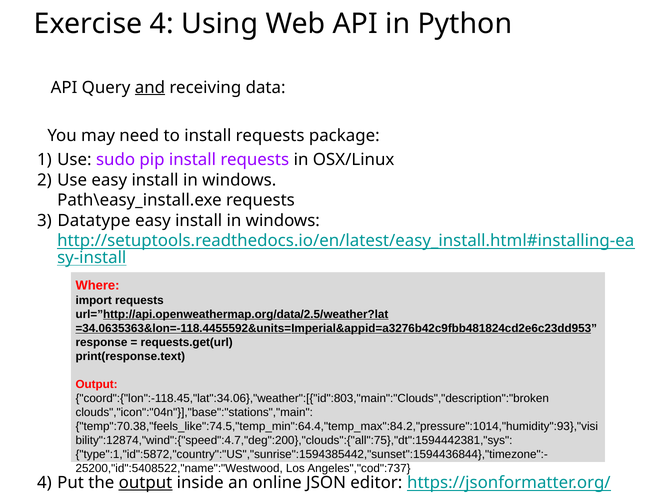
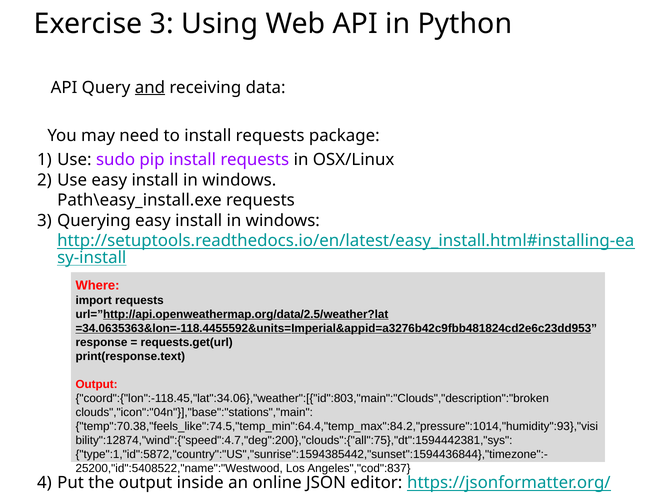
Exercise 4: 4 -> 3 (162, 24)
Datatype: Datatype -> Querying (94, 220)
Angeles","cod":737: Angeles","cod":737 -> Angeles","cod":837 (359, 468)
output underline: present -> none (146, 483)
